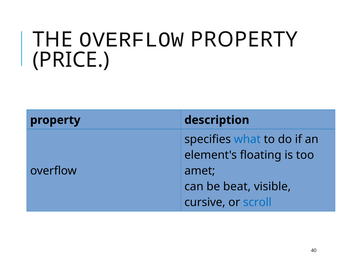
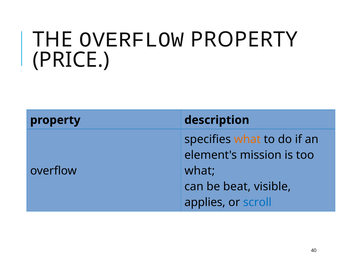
what colour: blue -> orange (247, 139)
floating: floating -> mission (261, 155)
amet: amet -> what (200, 171)
cursive: cursive -> applies (205, 202)
